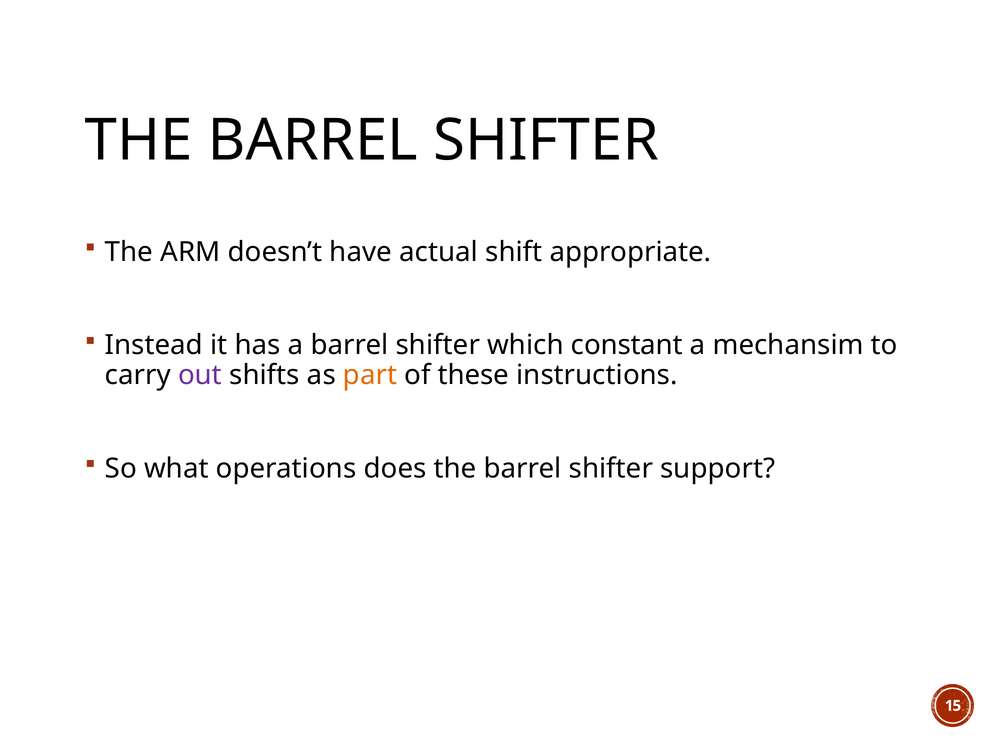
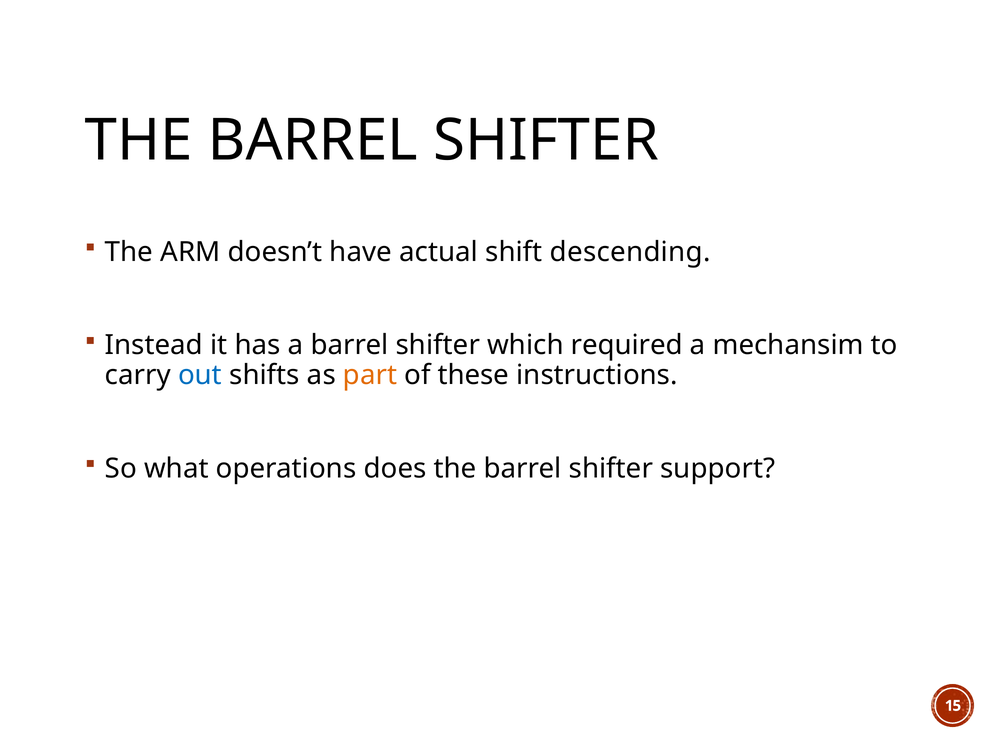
appropriate: appropriate -> descending (630, 252)
constant: constant -> required (627, 345)
out colour: purple -> blue (200, 375)
